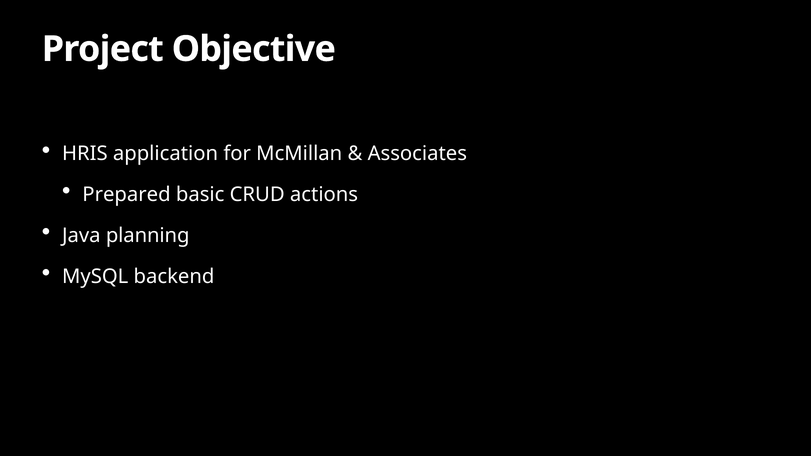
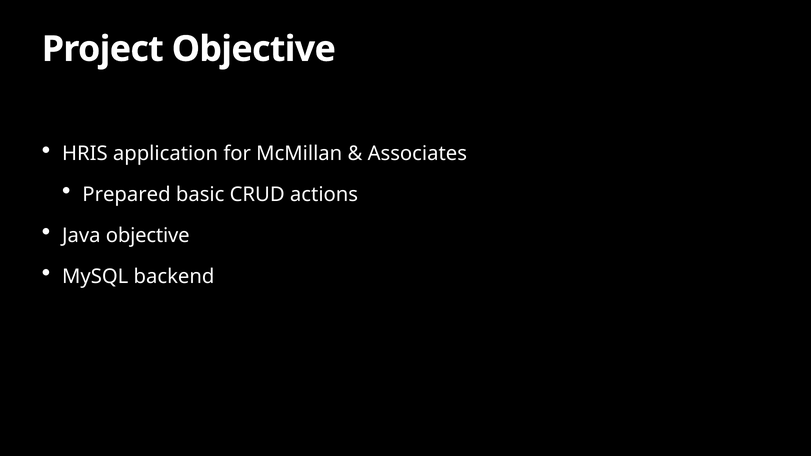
Java planning: planning -> objective (148, 236)
